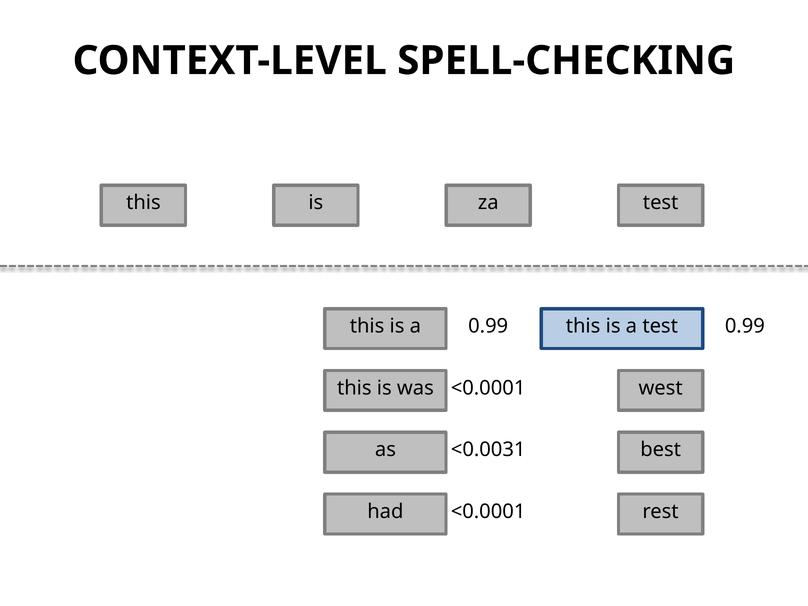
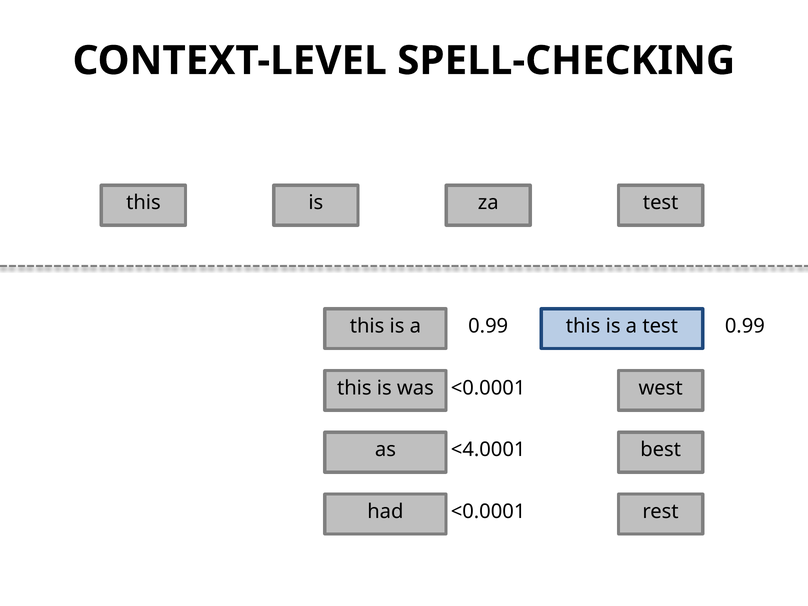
<0.0031: <0.0031 -> <4.0001 (488, 450)
